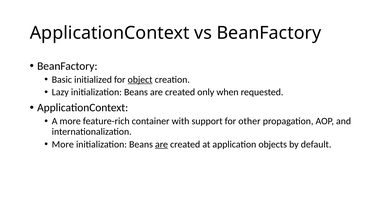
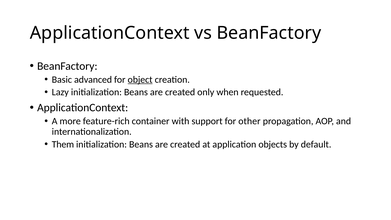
initialized: initialized -> advanced (93, 80)
More: More -> Them (63, 144)
are underline: present -> none (162, 144)
